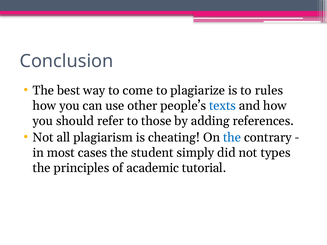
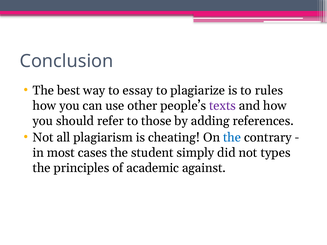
come: come -> essay (138, 91)
texts colour: blue -> purple (222, 106)
tutorial: tutorial -> against (204, 168)
